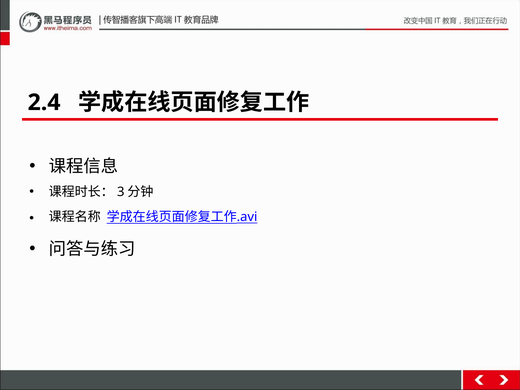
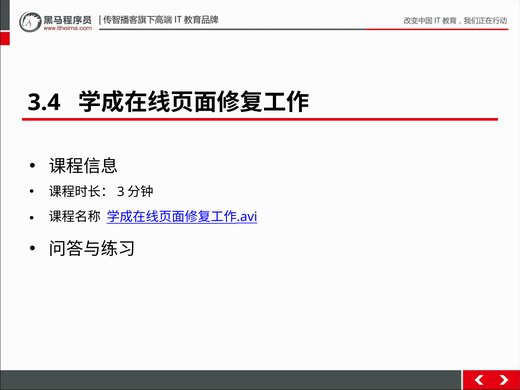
2.4: 2.4 -> 3.4 (44, 102)
